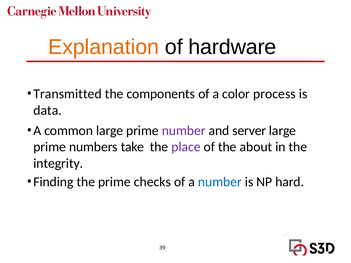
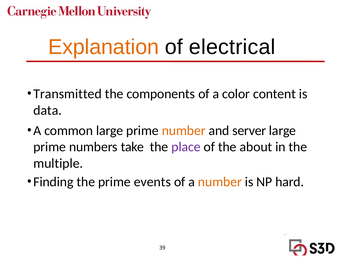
hardware: hardware -> electrical (232, 47)
process: process -> content (274, 94)
number colour: purple -> orange (184, 131)
integrity: integrity -> multiple (58, 163)
checks: checks -> events (152, 182)
number colour: blue -> orange (220, 182)
